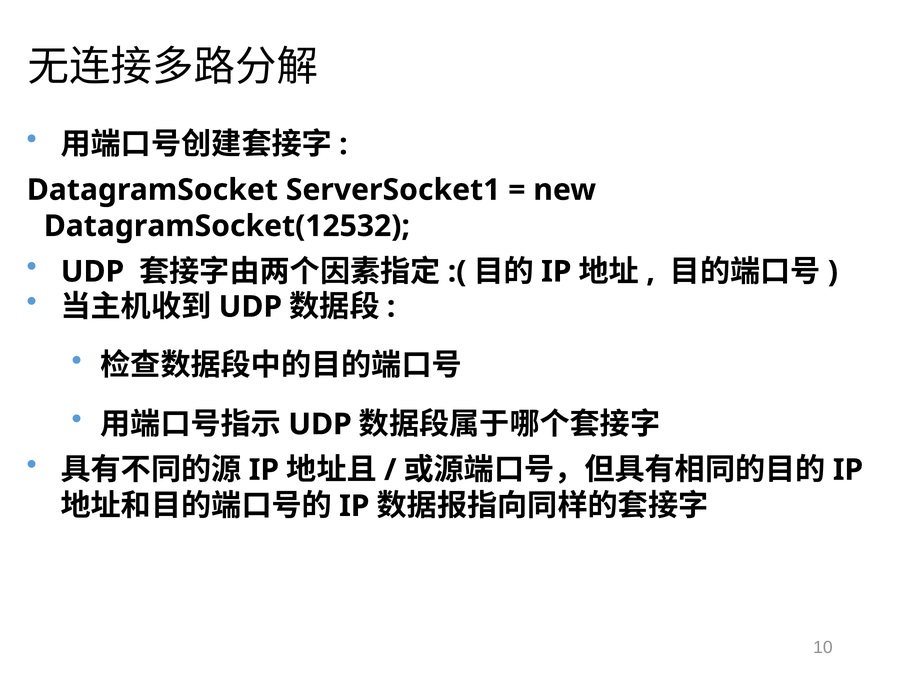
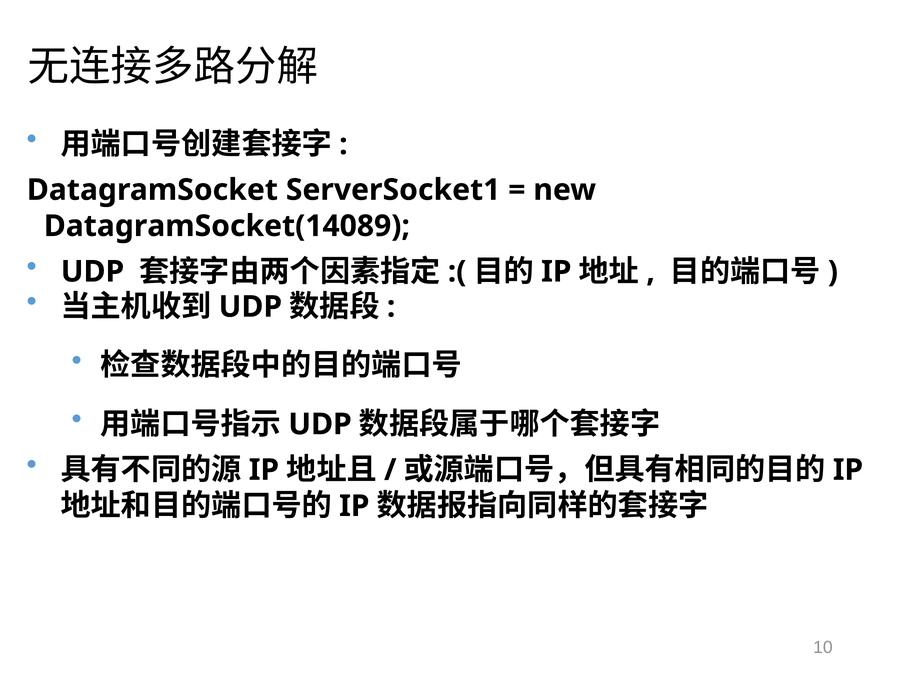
DatagramSocket(12532: DatagramSocket(12532 -> DatagramSocket(14089 (227, 226)
